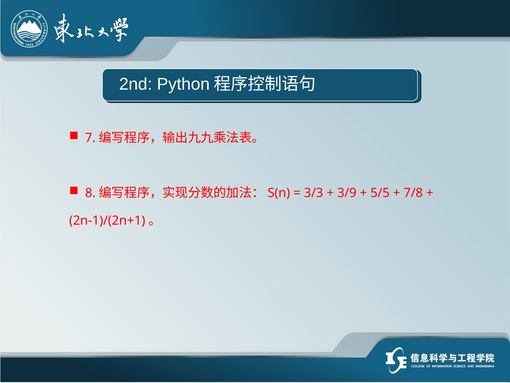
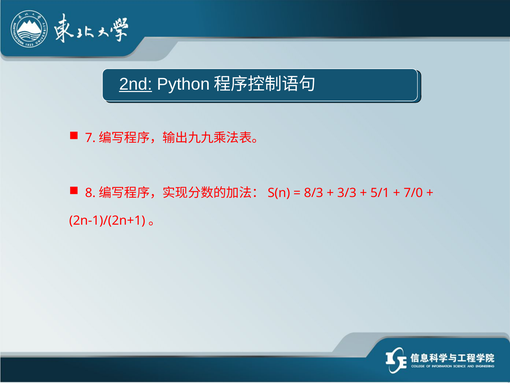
2nd underline: none -> present (136, 84)
3/3: 3/3 -> 8/3 (314, 193)
3/9: 3/9 -> 3/3 (347, 193)
5/5: 5/5 -> 5/1 (380, 193)
7/8: 7/8 -> 7/0 (413, 193)
